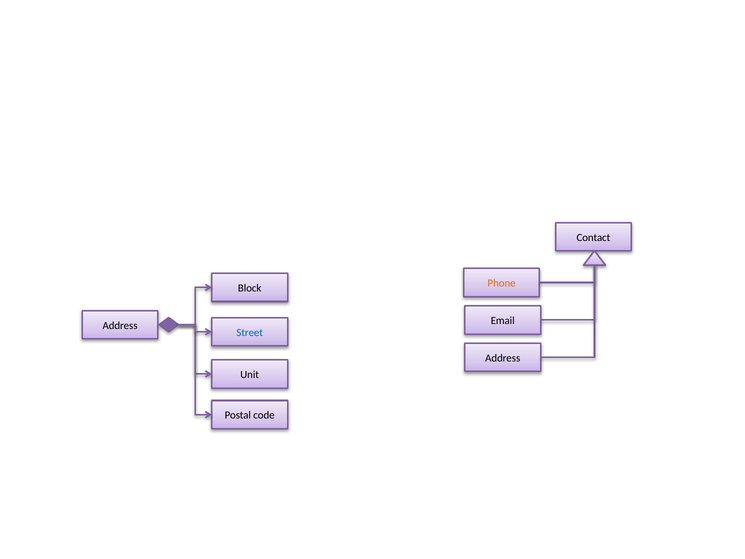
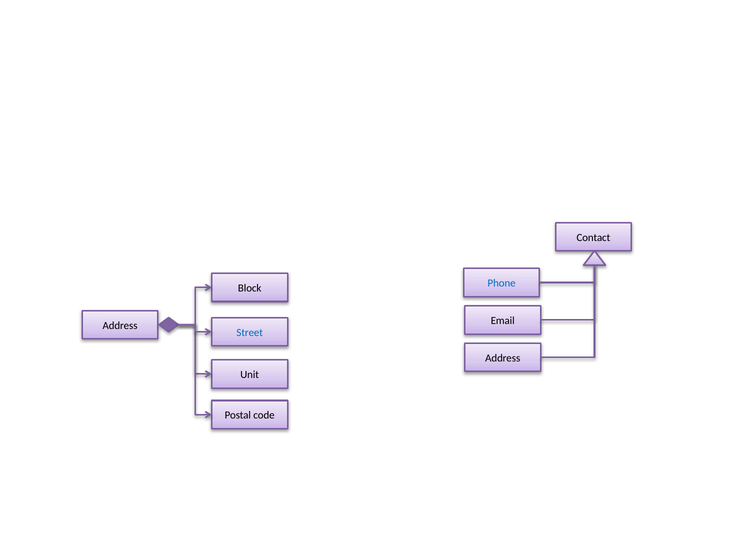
Phone colour: orange -> blue (502, 283)
